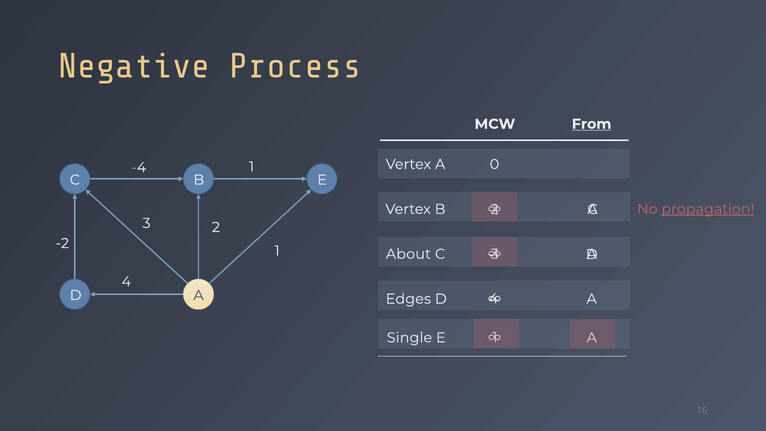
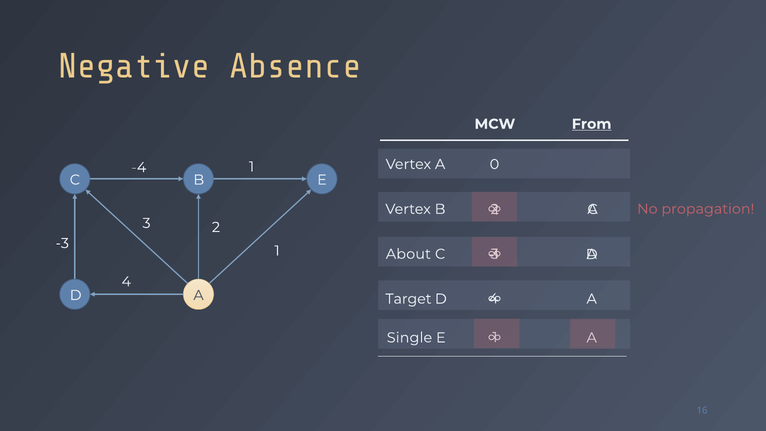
Process: Process -> Absence (295, 66)
propagation underline: present -> none (708, 209)
-2: -2 -> -3 (62, 243)
Edges: Edges -> Target (408, 299)
